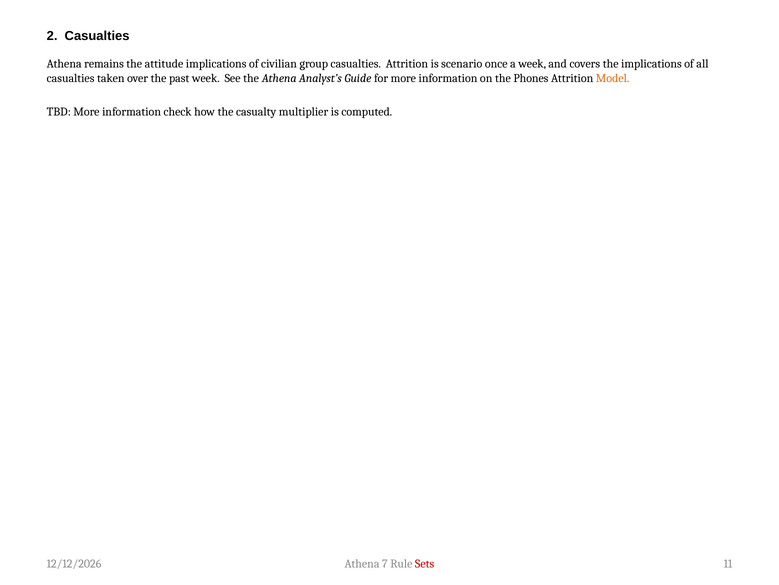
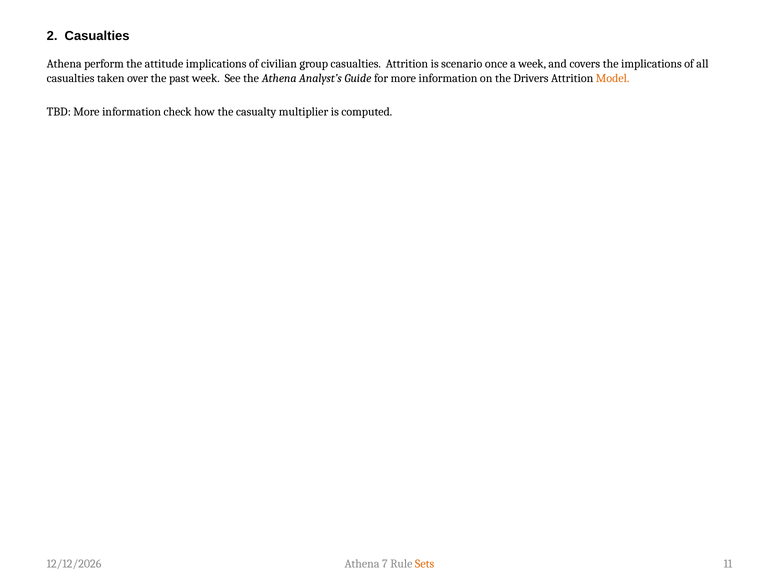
remains: remains -> perform (104, 64)
Phones: Phones -> Drivers (531, 78)
Sets colour: red -> orange (425, 563)
